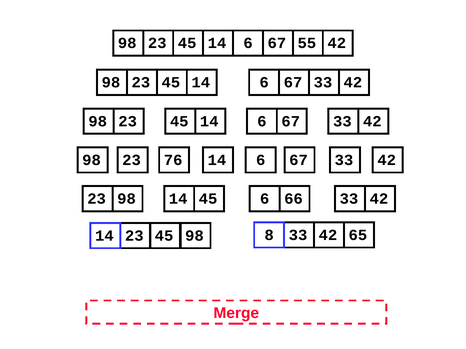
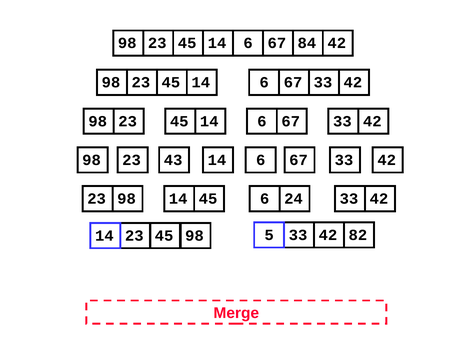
55: 55 -> 84 (307, 43)
76: 76 -> 43 (173, 160)
66: 66 -> 24 (293, 199)
8: 8 -> 5 (269, 235)
65: 65 -> 82 (358, 235)
